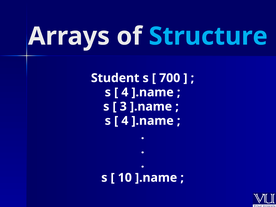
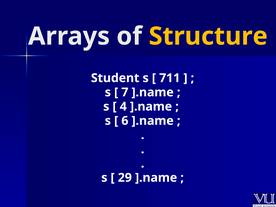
Structure colour: light blue -> yellow (208, 36)
700: 700 -> 711 (170, 78)
4: 4 -> 7 (125, 92)
3: 3 -> 4 (123, 107)
4: 4 -> 6 (125, 121)
10: 10 -> 29 (125, 178)
